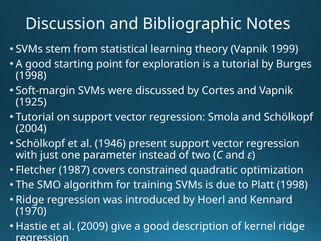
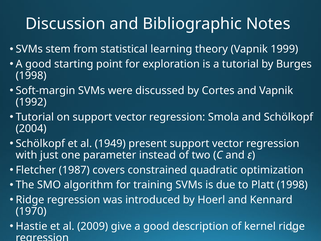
1925: 1925 -> 1992 (31, 102)
1946: 1946 -> 1949 (110, 143)
